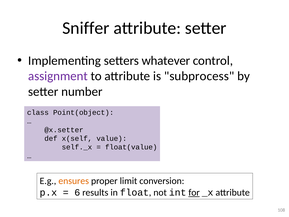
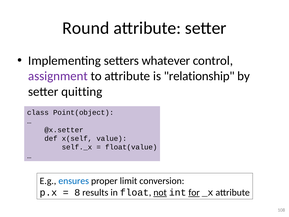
Sniffer: Sniffer -> Round (86, 28)
subprocess: subprocess -> relationship (199, 76)
number: number -> quitting (82, 91)
ensures colour: orange -> blue (74, 181)
6: 6 -> 8 (77, 192)
not underline: none -> present (160, 192)
